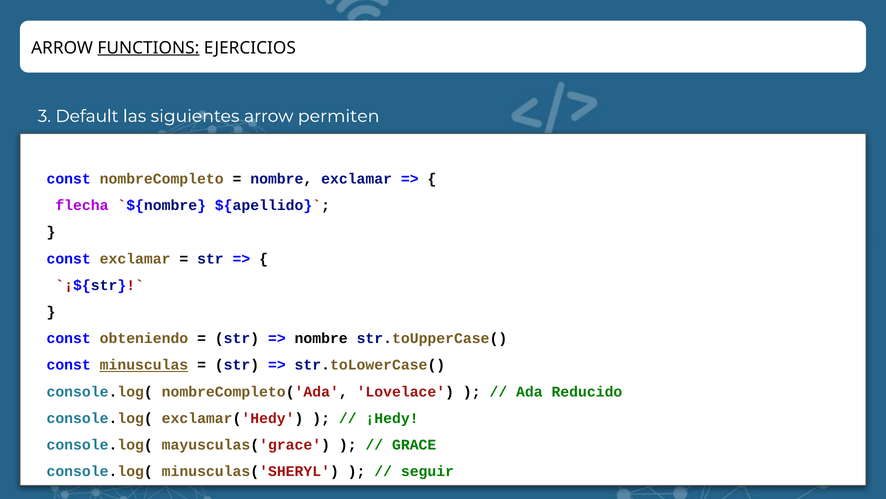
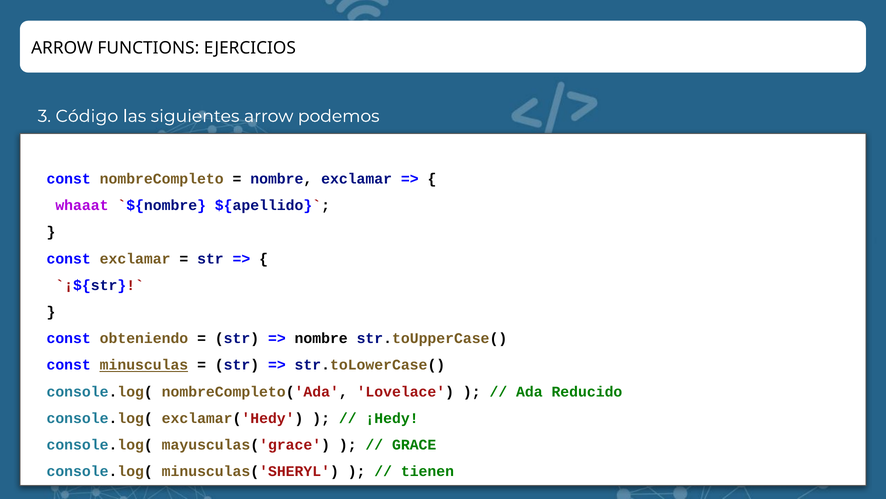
FUNCTIONS underline: present -> none (148, 48)
Default: Default -> Código (87, 116)
permiten: permiten -> podemos (339, 116)
flecha: flecha -> whaaat (82, 205)
seguir: seguir -> tienen (427, 471)
